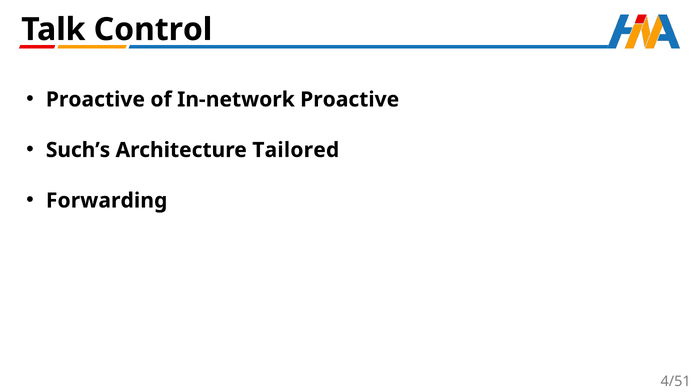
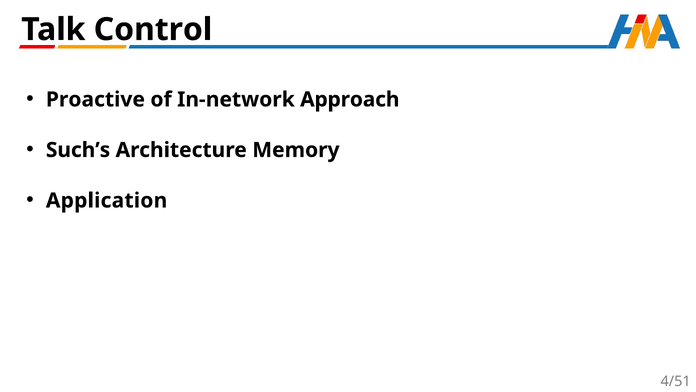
In-network Proactive: Proactive -> Approach (350, 99)
Tailored: Tailored -> Memory (296, 150)
Forwarding: Forwarding -> Application (107, 200)
